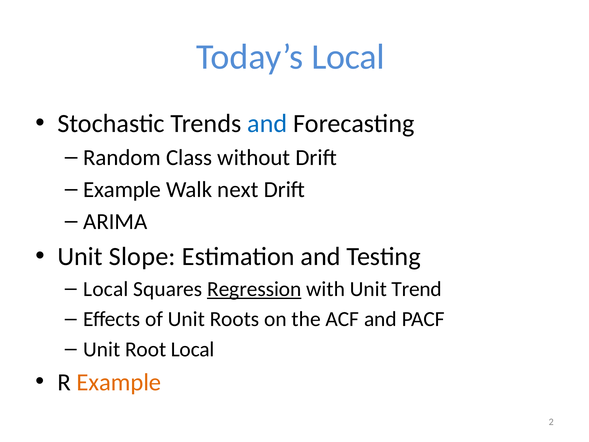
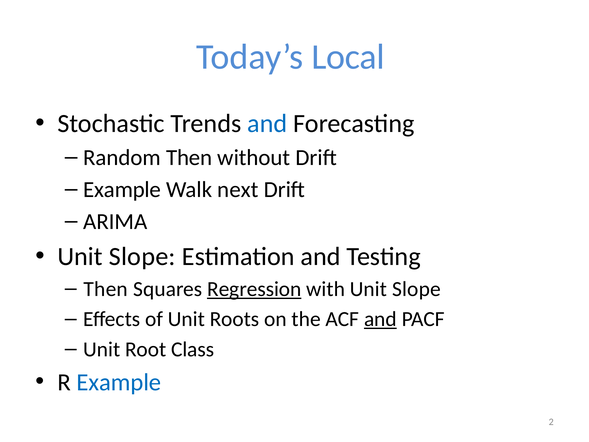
Random Class: Class -> Then (189, 157)
Local: Local -> Then (106, 289)
with Unit Trend: Trend -> Slope (416, 289)
and underline: none -> present (380, 319)
Root Local: Local -> Class (193, 349)
Example colour: orange -> blue (119, 382)
